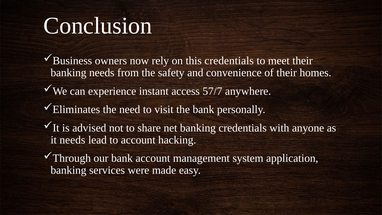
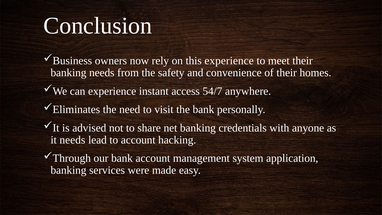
this credentials: credentials -> experience (229, 61)
57/7: 57/7 -> 54/7 (212, 91)
